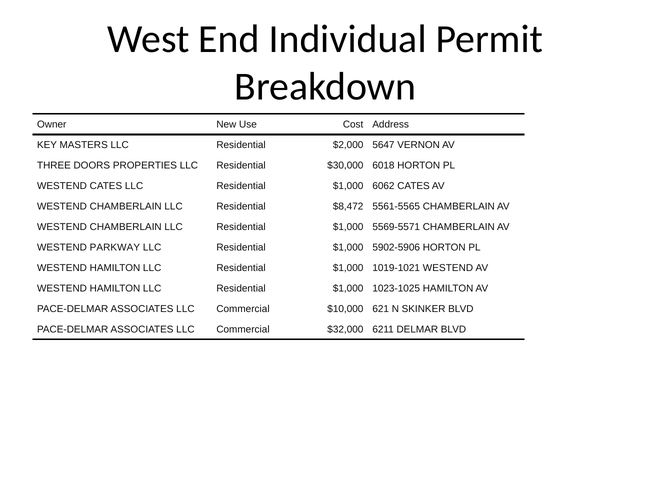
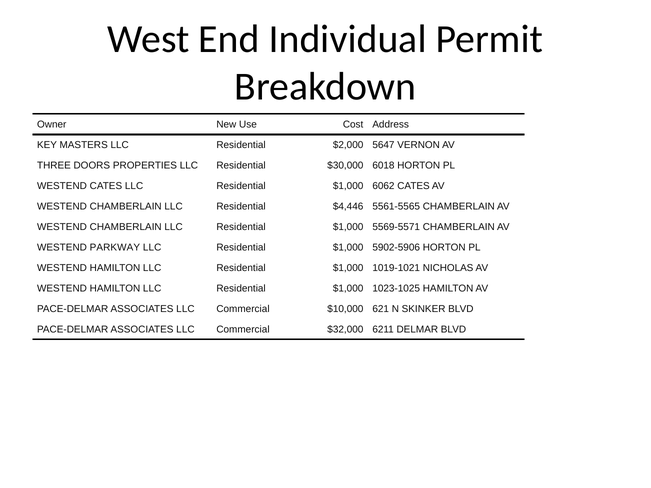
$8,472: $8,472 -> $4,446 (348, 207)
1019-1021 WESTEND: WESTEND -> NICHOLAS (448, 268)
